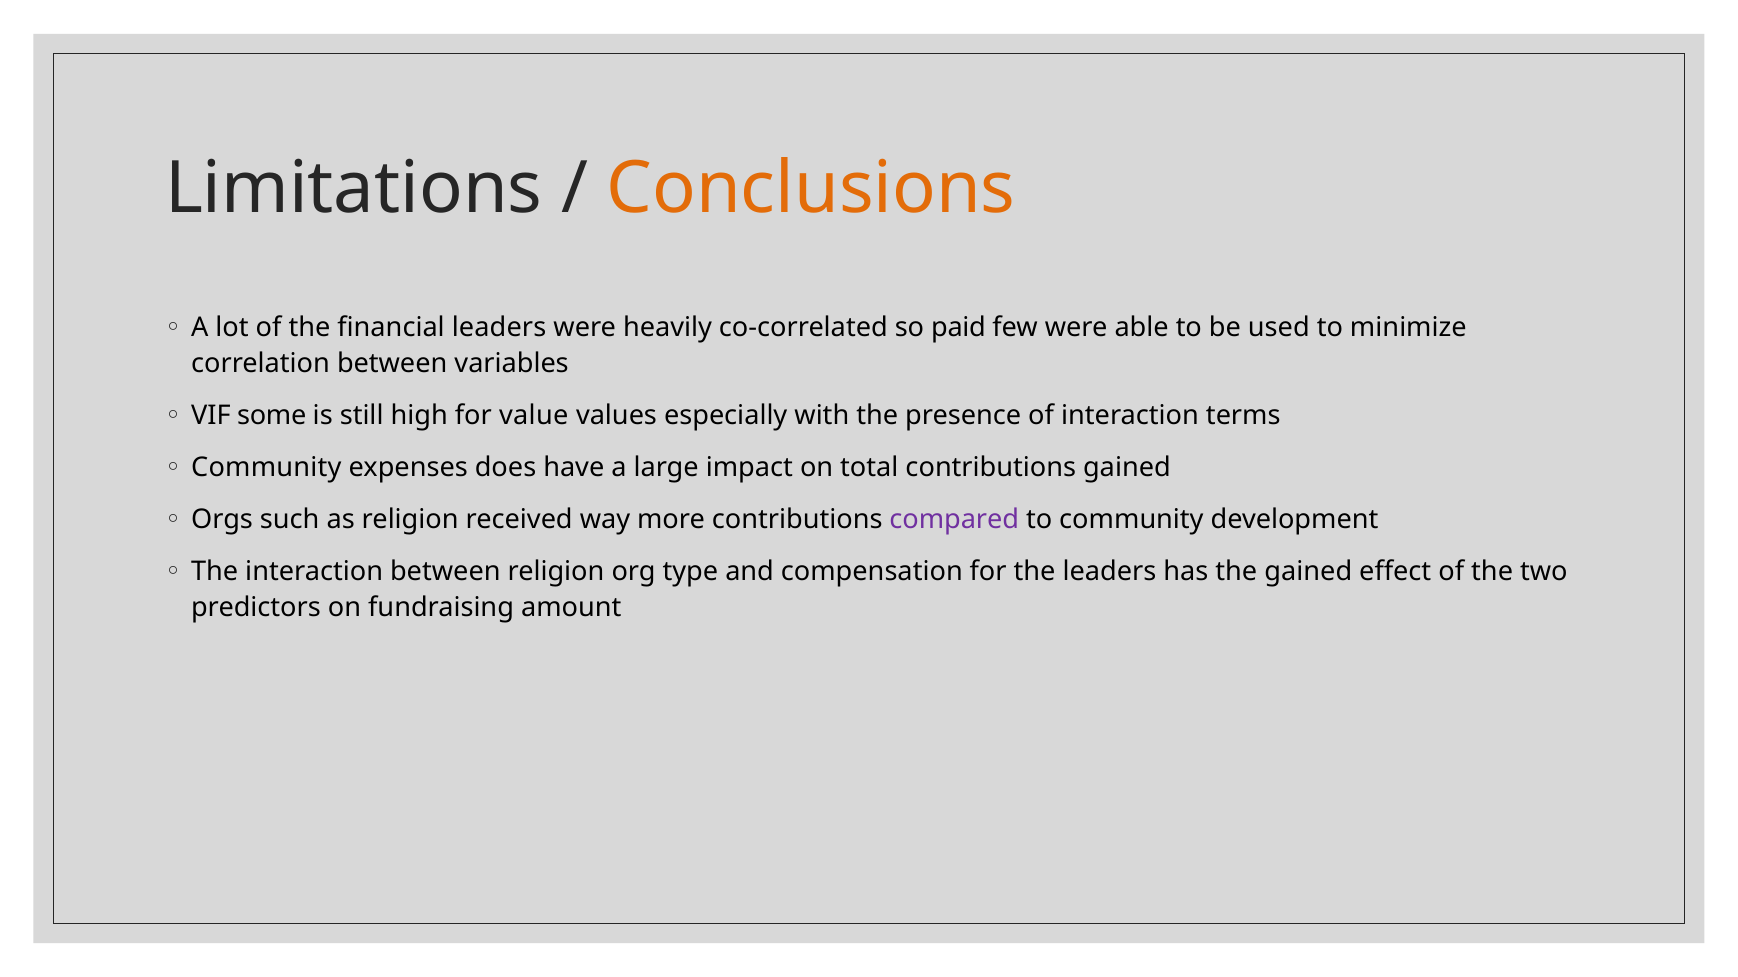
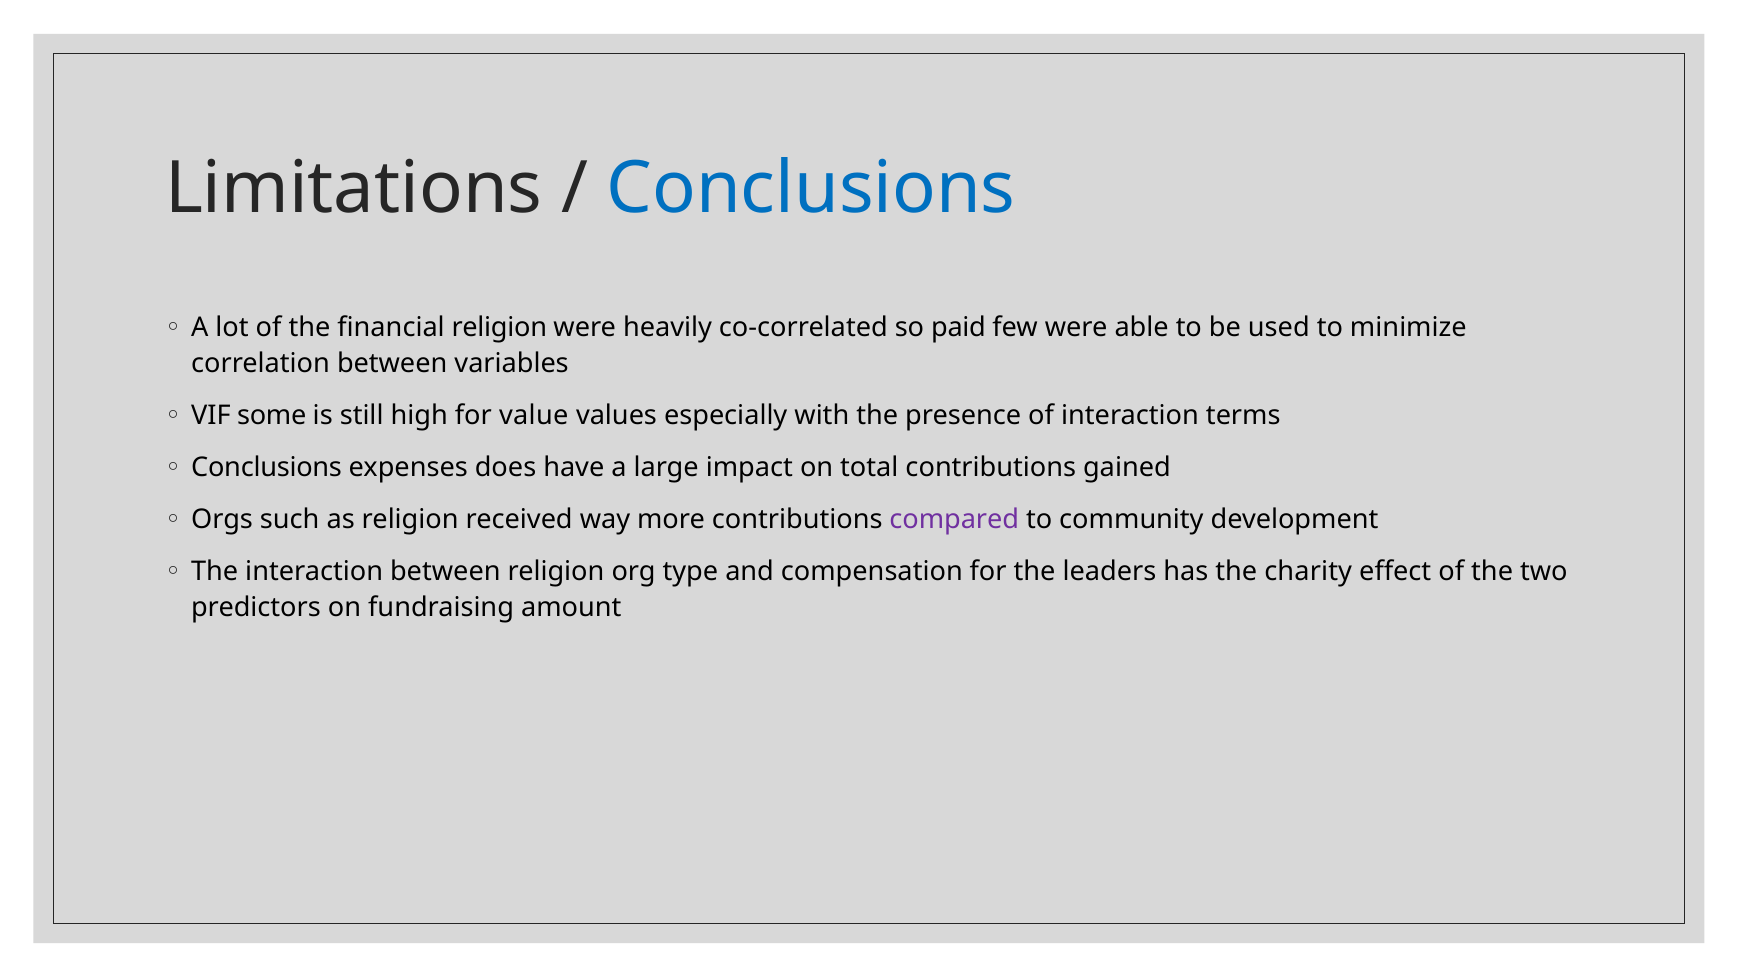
Conclusions colour: orange -> blue (811, 189)
financial leaders: leaders -> religion (499, 328)
Community: Community -> Conclusions (267, 468)
the gained: gained -> charity (1308, 572)
